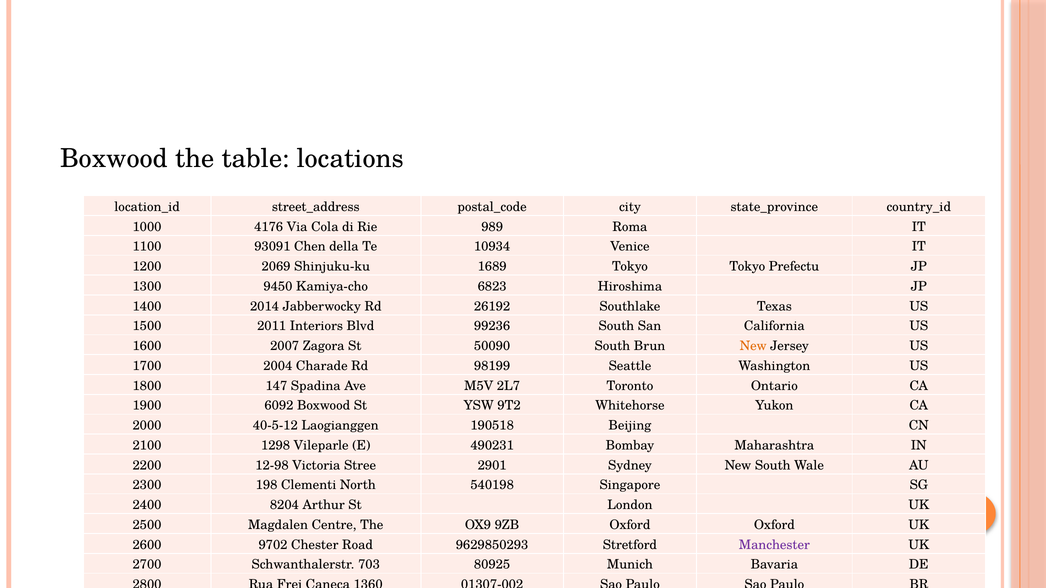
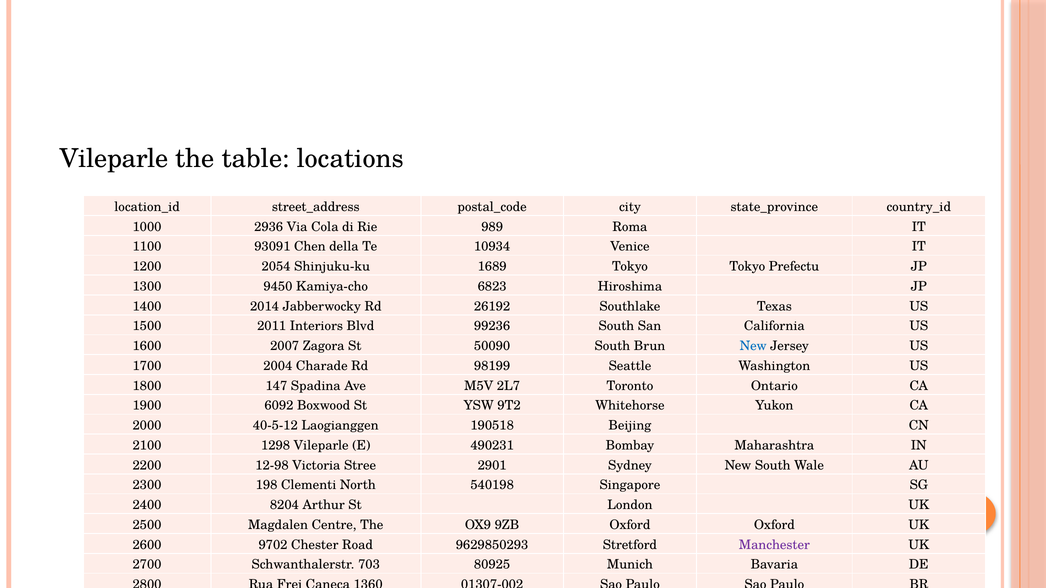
Boxwood: Boxwood -> Vileparle (114, 159)
4176: 4176 -> 2936 (269, 227)
2069: 2069 -> 2054 (276, 267)
New colour: orange -> blue (753, 346)
